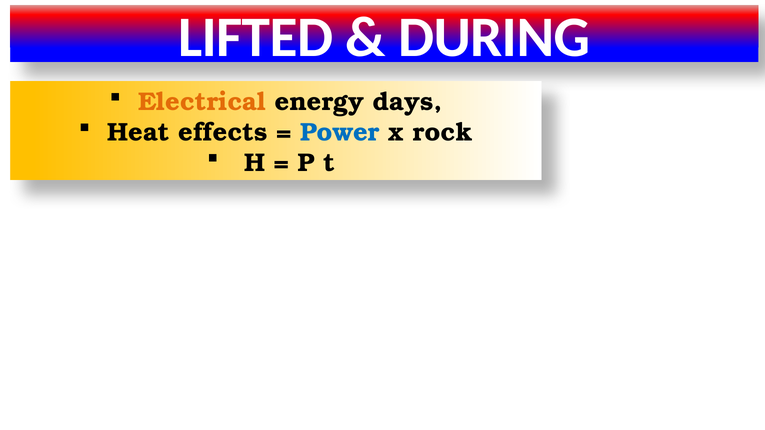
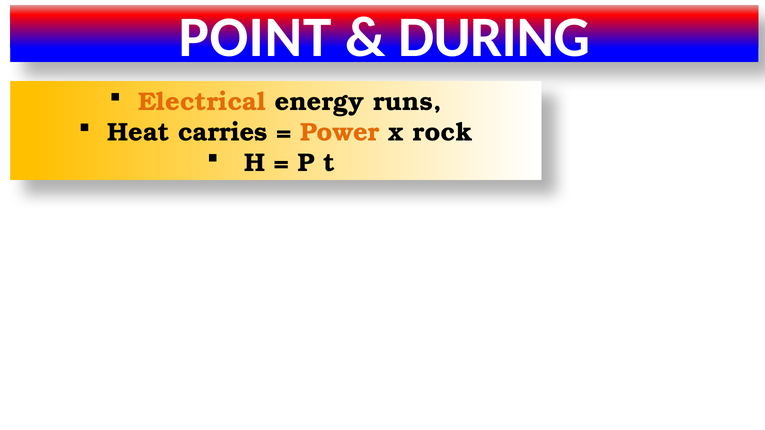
LIFTED: LIFTED -> POINT (255, 38)
days: days -> runs (407, 102)
effects: effects -> carries (223, 132)
Power colour: blue -> orange (340, 132)
